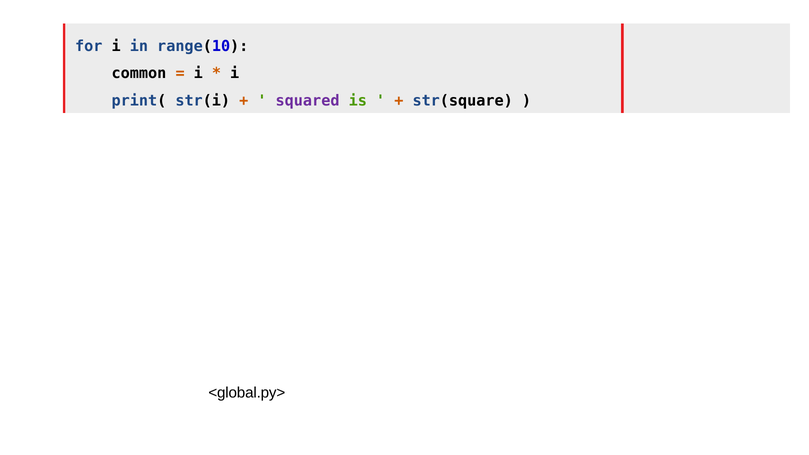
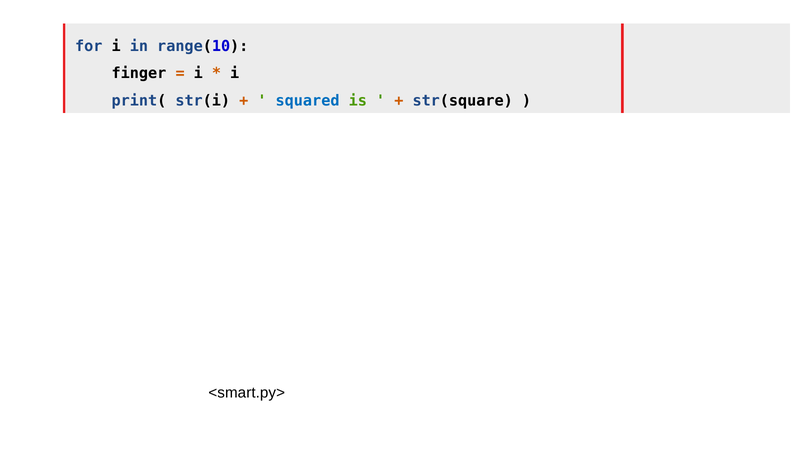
common: common -> finger (139, 73)
squared colour: purple -> blue (308, 101)
<global.py>: <global.py> -> <smart.py> (247, 393)
